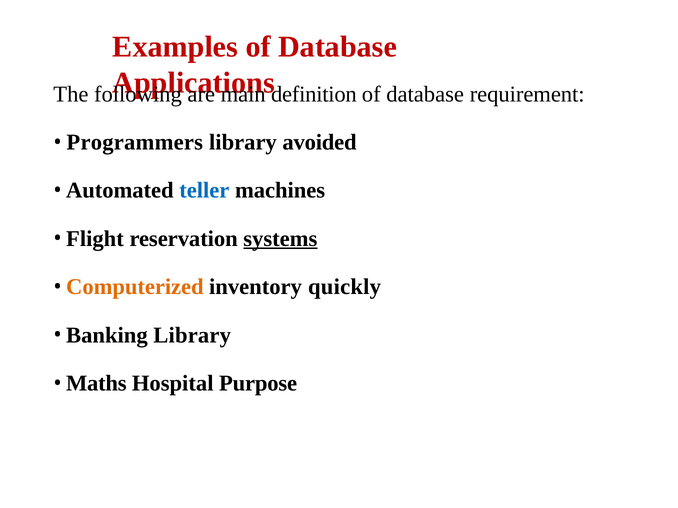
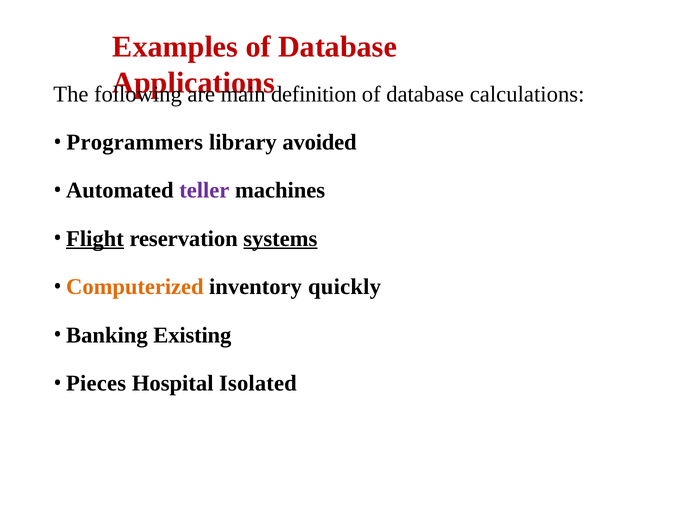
requirement: requirement -> calculations (527, 94)
teller colour: blue -> purple (204, 191)
Flight underline: none -> present (95, 239)
Banking Library: Library -> Existing (192, 335)
Maths: Maths -> Pieces (96, 384)
Purpose: Purpose -> Isolated (258, 384)
